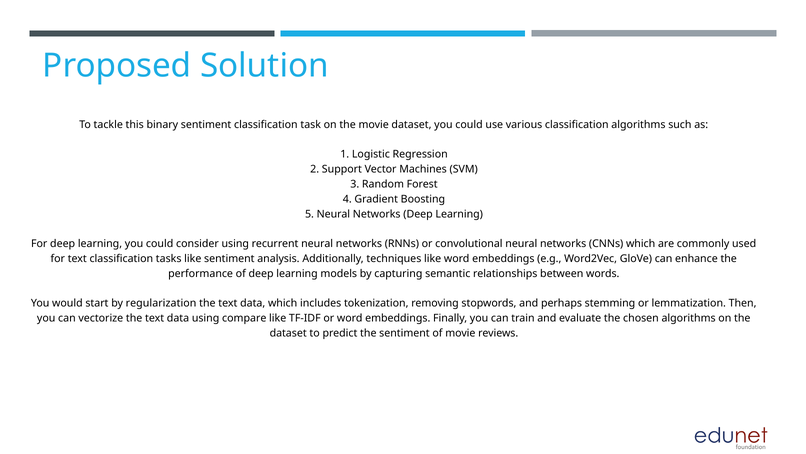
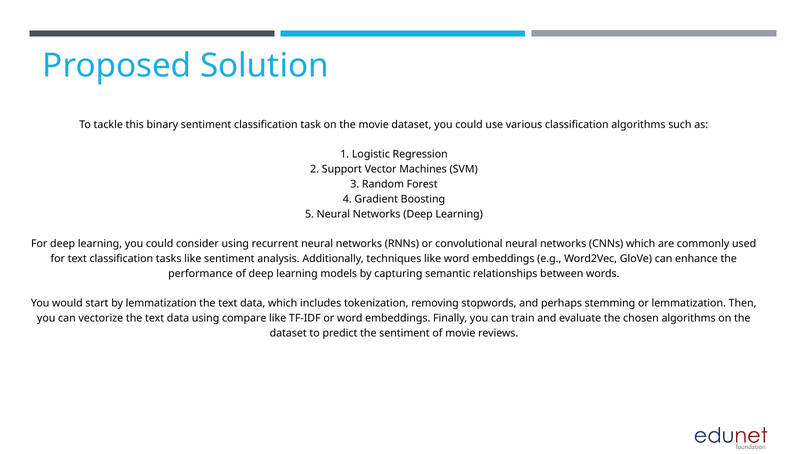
by regularization: regularization -> lemmatization (161, 303)
